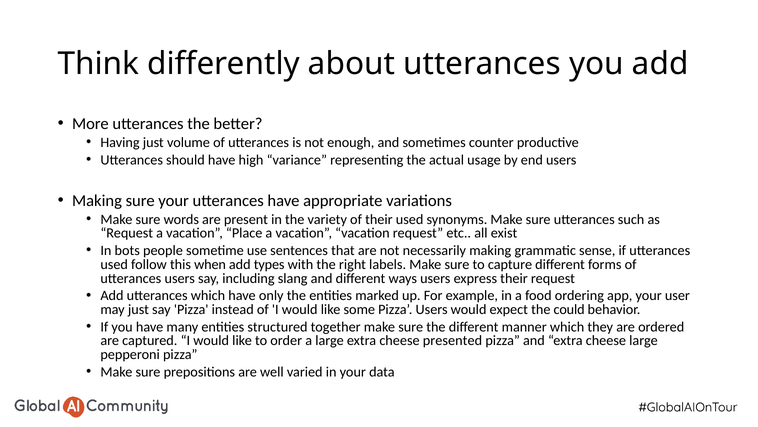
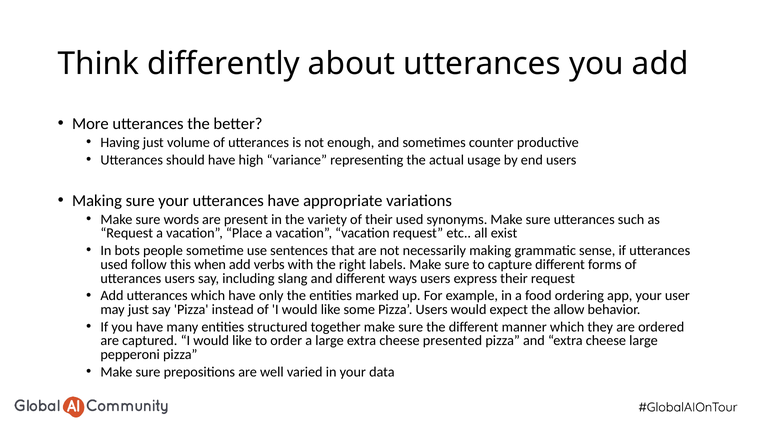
types: types -> verbs (269, 264)
could: could -> allow (569, 309)
